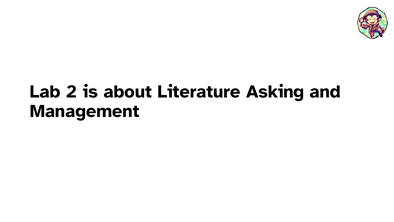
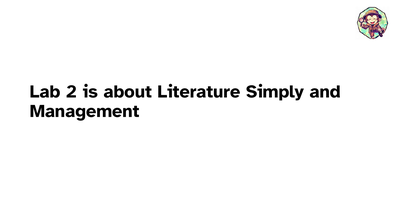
Asking: Asking -> Simply (275, 91)
